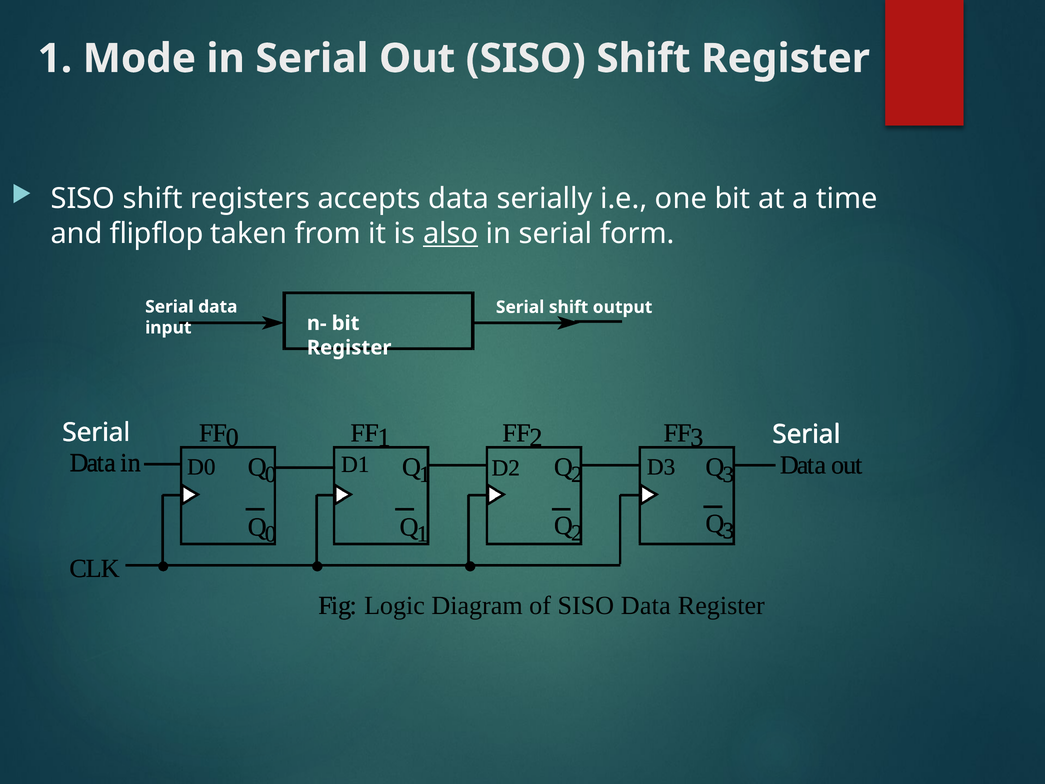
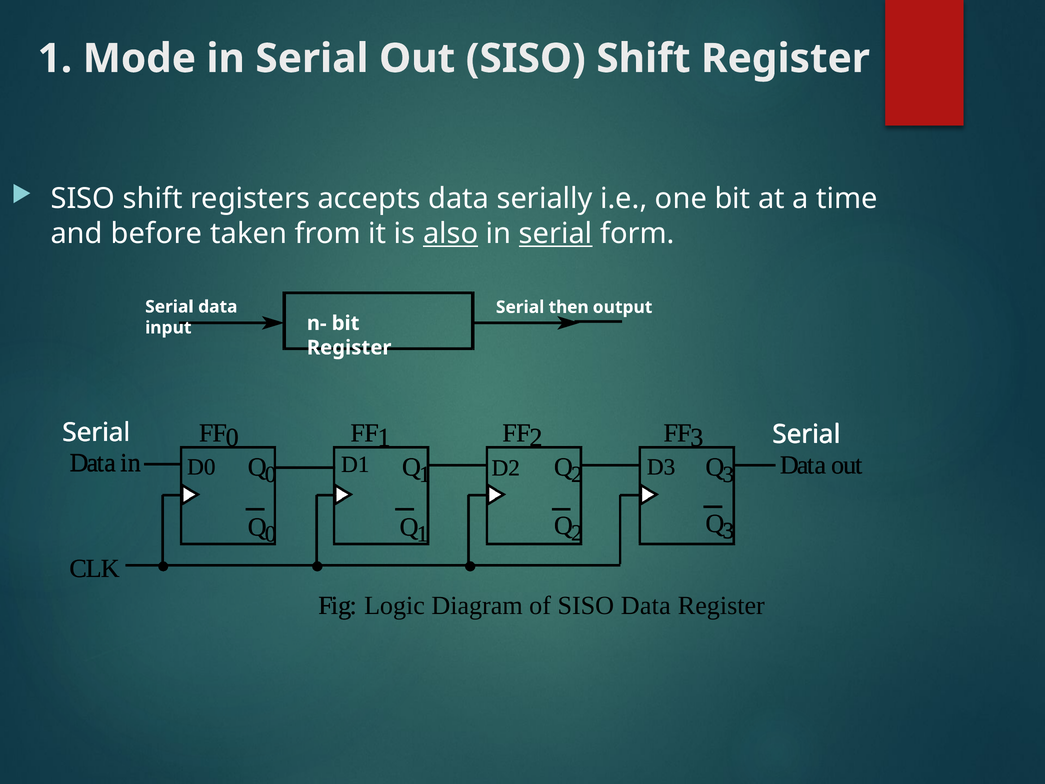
flipflop: flipflop -> before (156, 234)
serial underline: none -> present (556, 234)
Serial shift: shift -> then (569, 307)
